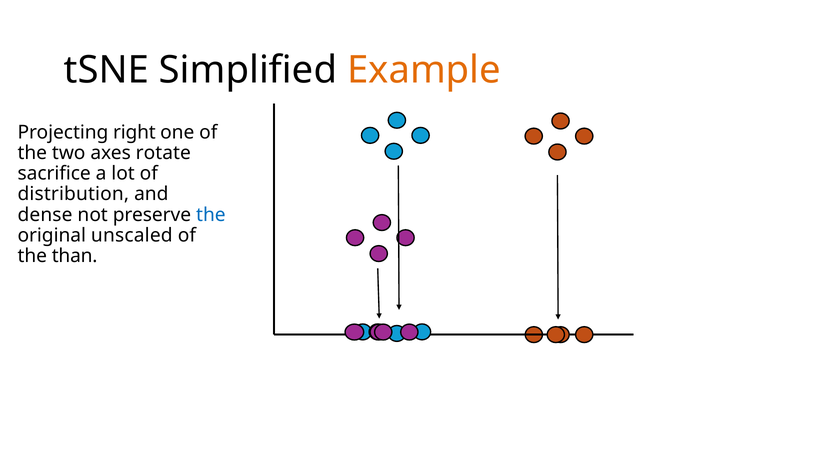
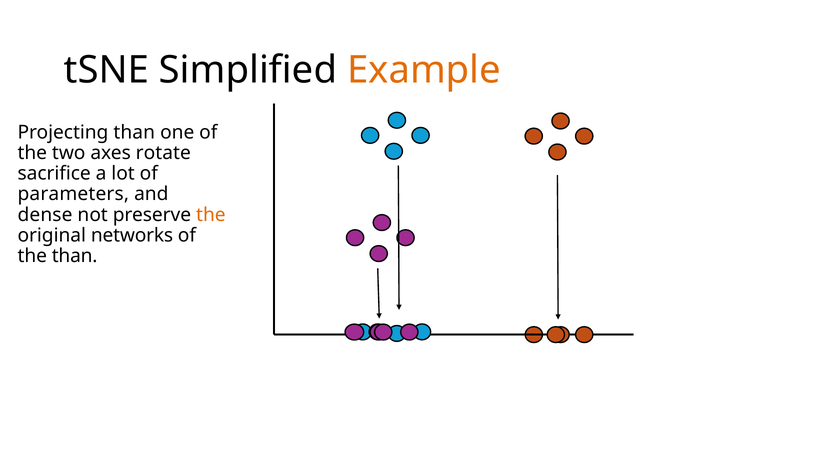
Projecting right: right -> than (134, 132)
distribution: distribution -> parameters (73, 194)
the colour: blue -> orange (211, 215)
unscaled: unscaled -> networks (132, 236)
